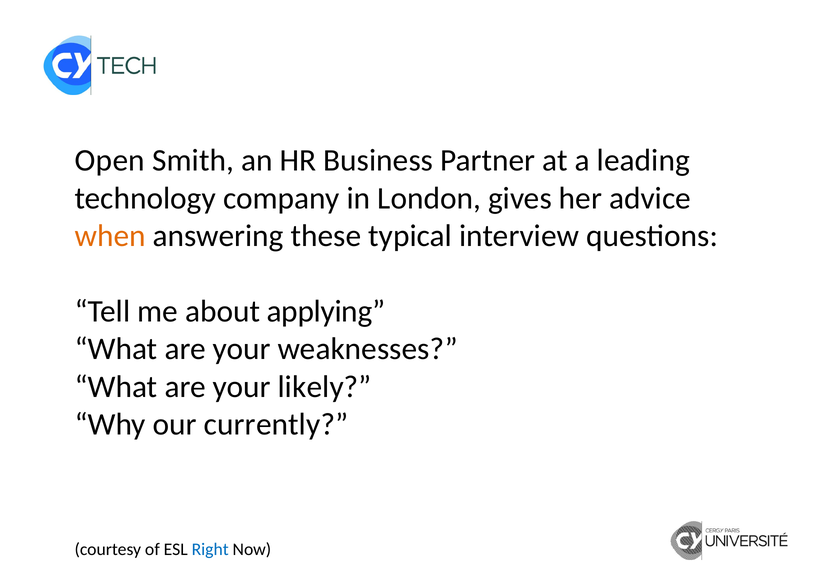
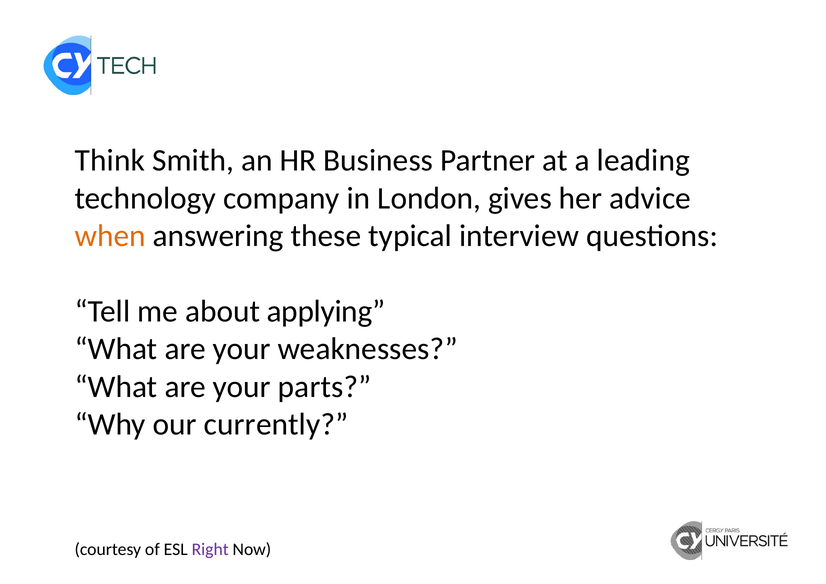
Open: Open -> Think (110, 161)
likely: likely -> parts (325, 387)
Right colour: blue -> purple (210, 549)
